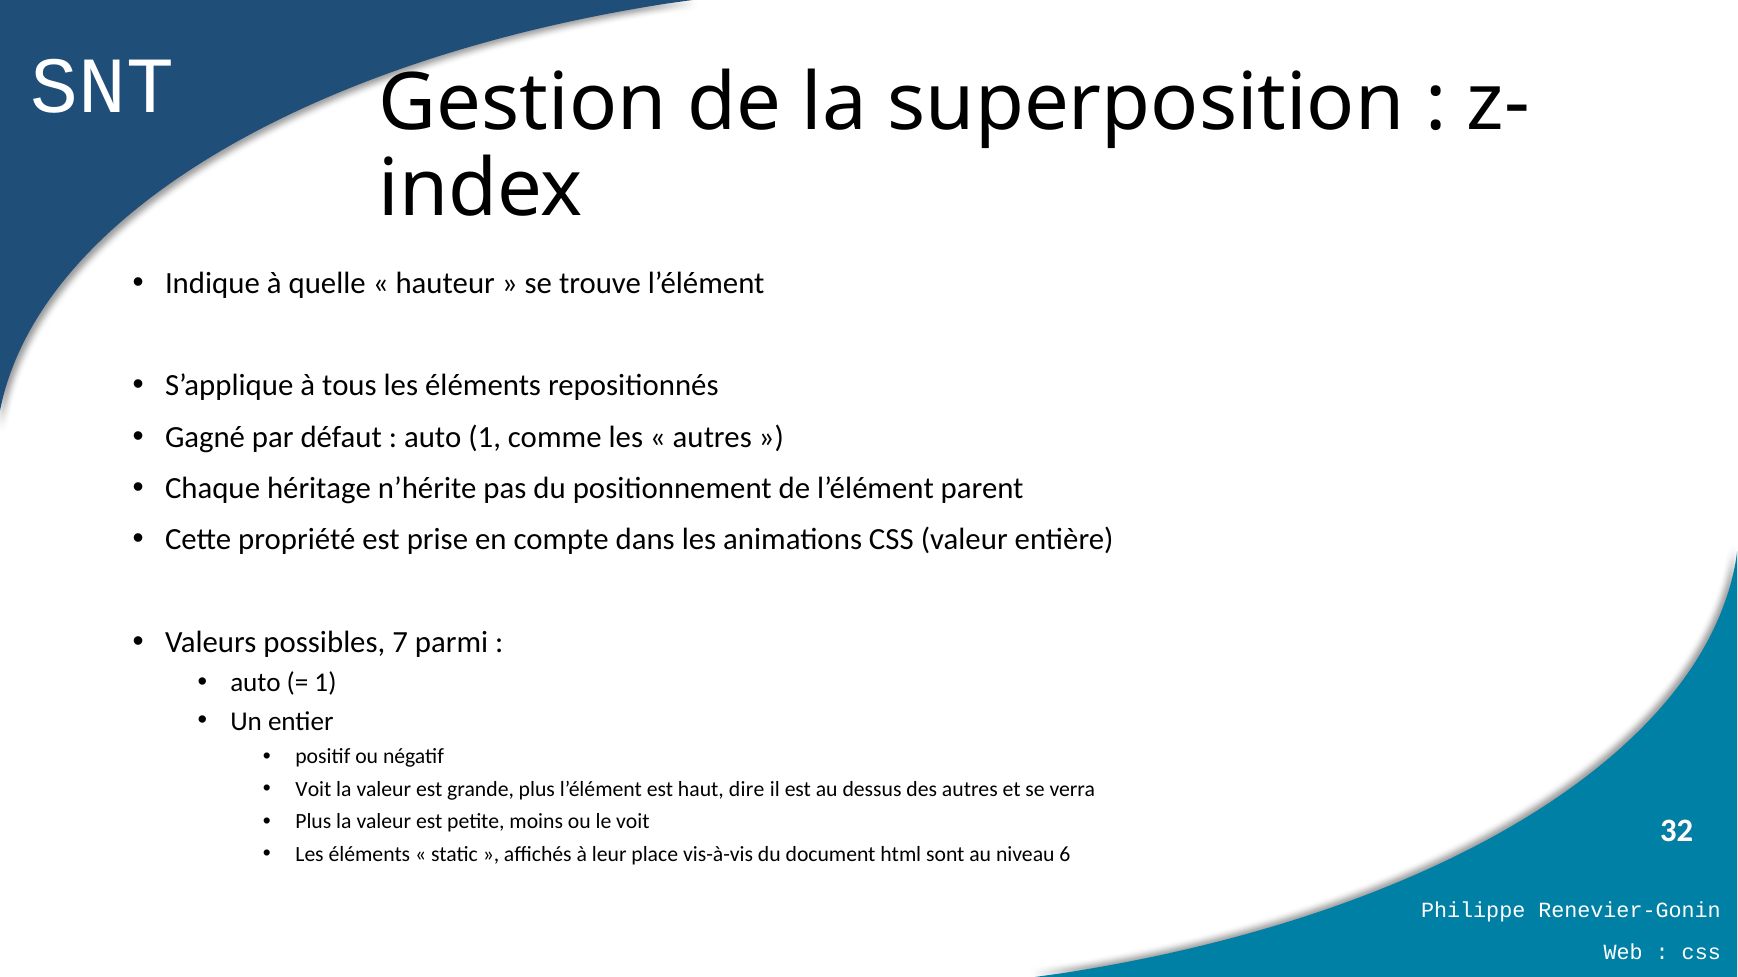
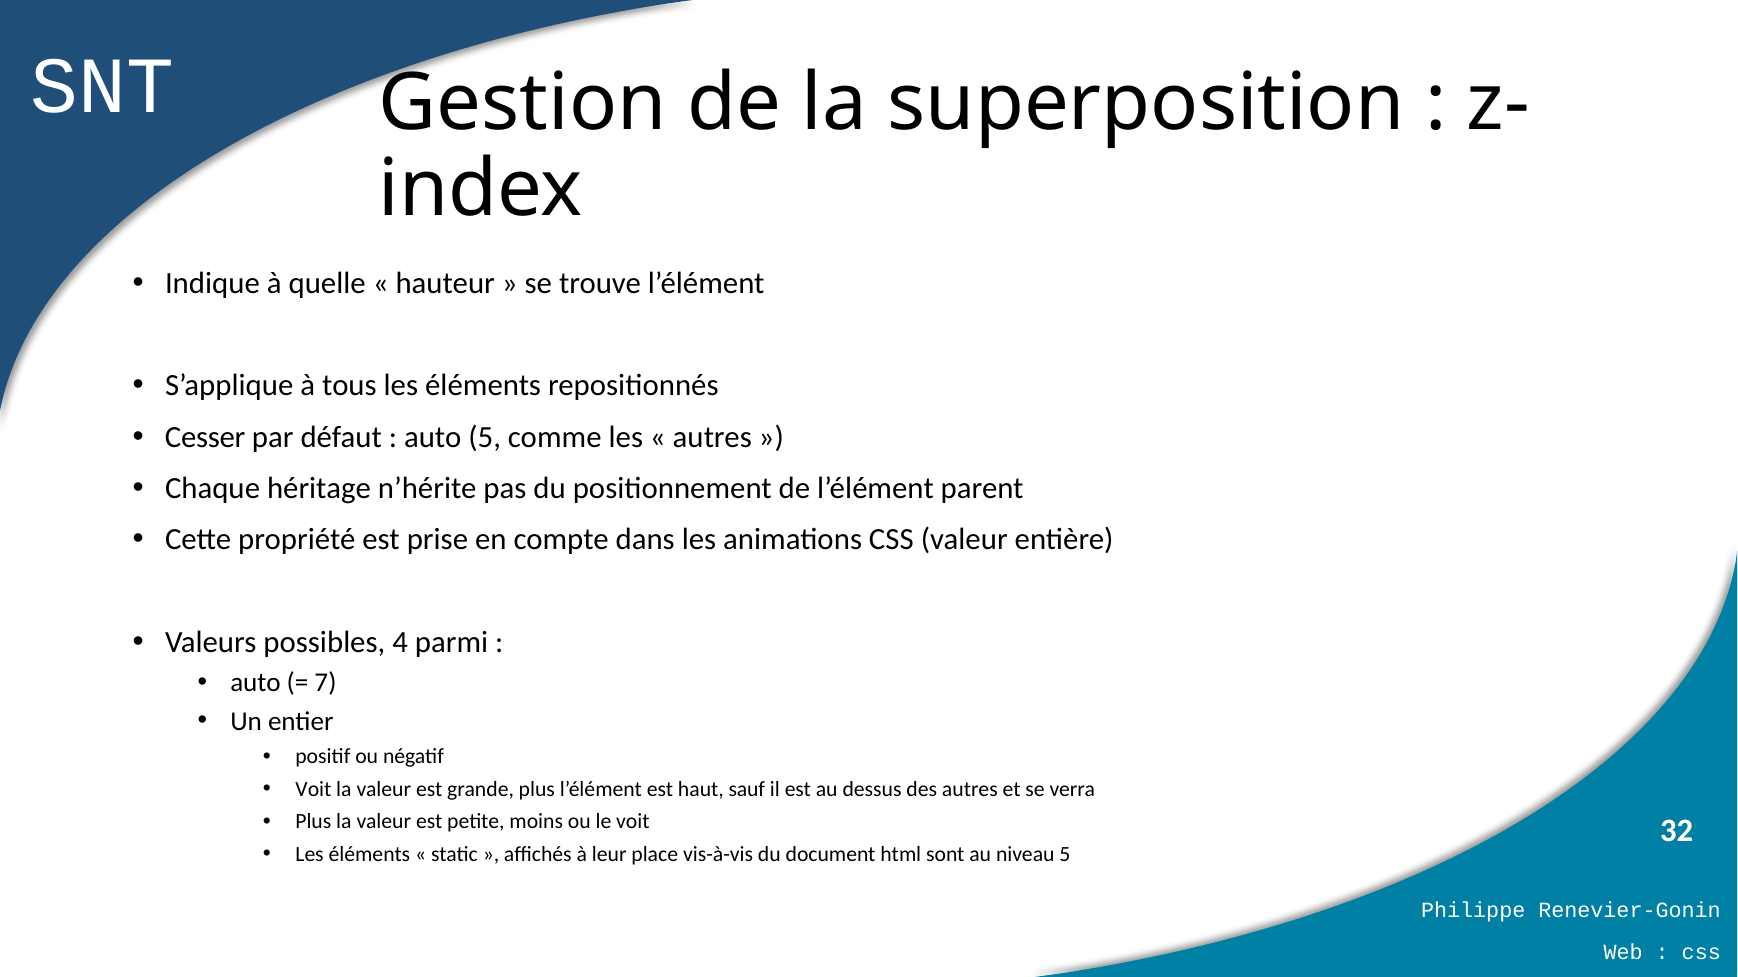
Gagné: Gagné -> Cesser (205, 437)
auto 1: 1 -> 5 (485, 437)
7: 7 -> 4 (400, 643)
1: 1 -> 7 (325, 683)
dire: dire -> sauf (747, 790)
niveau 6: 6 -> 5 (1065, 854)
